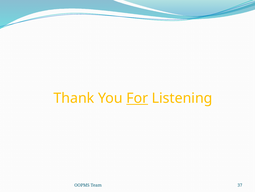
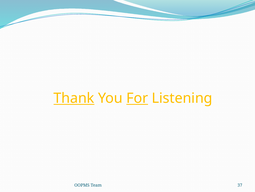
Thank underline: none -> present (74, 98)
